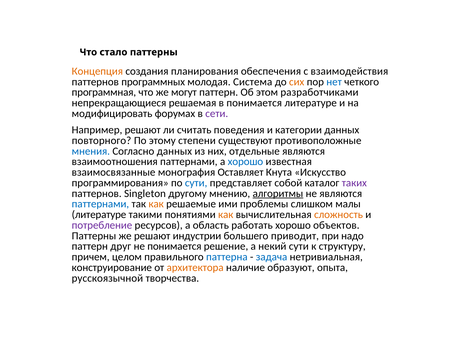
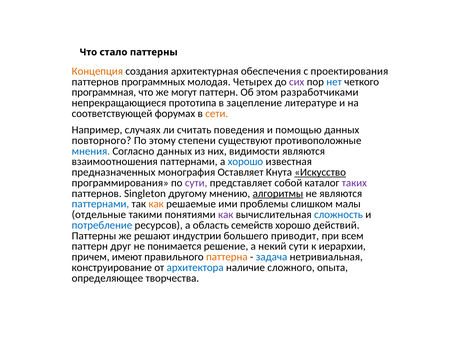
планирования: планирования -> архитектурная (205, 71)
взаимодействия: взаимодействия -> проектирования (349, 71)
Система: Система -> Четырех (253, 82)
сих colour: orange -> purple (297, 82)
решаемая: решаемая -> прототипа (193, 103)
в понимается: понимается -> зацепление (254, 103)
модифицировать: модифицировать -> соответствующей (112, 113)
сети colour: purple -> orange (217, 113)
Например решают: решают -> случаях (143, 130)
категории: категории -> помощью (298, 130)
отдельные: отдельные -> видимости (254, 151)
взаимосвязанные: взаимосвязанные -> предназначенных (114, 172)
Искусство underline: none -> present (320, 172)
сути colour: blue -> purple (196, 183)
литературе: литературе -> отдельные (99, 214)
как colour: orange -> purple (226, 214)
сложность colour: orange -> blue (338, 214)
потребление colour: purple -> blue (102, 225)
работать: работать -> семейств (252, 225)
объектов: объектов -> действий (336, 225)
надо: надо -> всем (352, 236)
структуру: структуру -> иерархии (342, 246)
целом: целом -> имеют (127, 257)
паттерна colour: blue -> orange (227, 257)
архитектора colour: orange -> blue (195, 267)
образуют: образуют -> сложного (291, 267)
русскоязычной: русскоязычной -> определяющее (107, 278)
